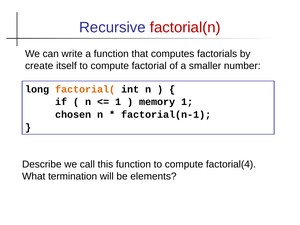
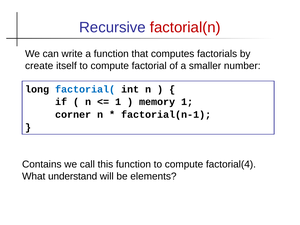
factorial( colour: orange -> blue (85, 89)
chosen: chosen -> corner (73, 115)
Describe: Describe -> Contains (42, 164)
termination: termination -> understand (73, 176)
